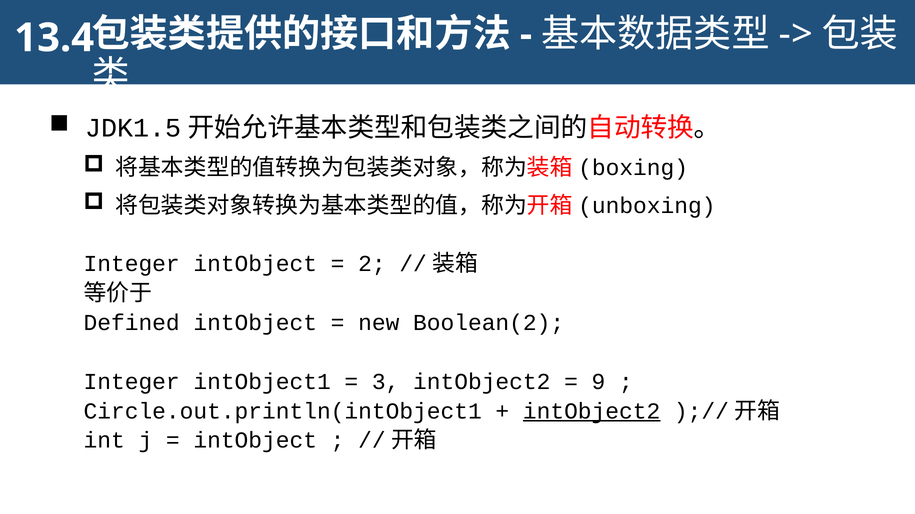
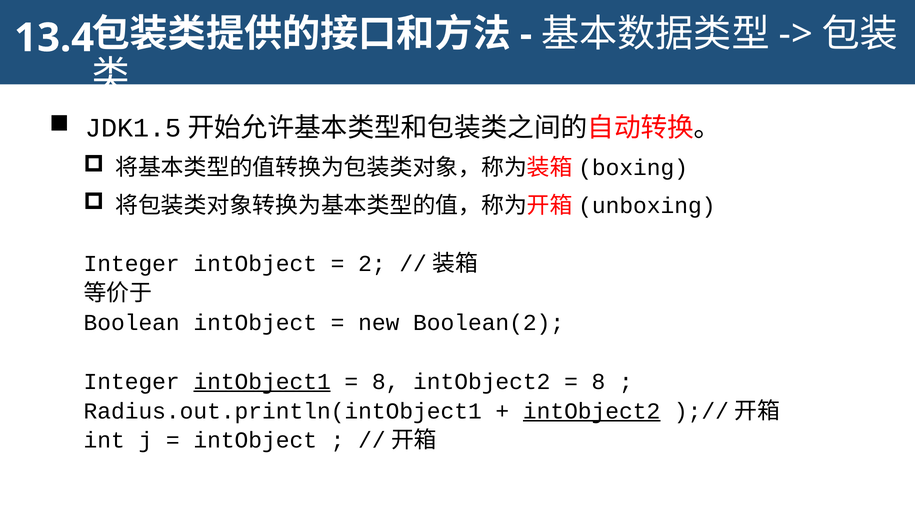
Defined: Defined -> Boolean (132, 323)
intObject1 underline: none -> present (262, 382)
3: 3 -> 8 (386, 382)
9: 9 -> 8 (598, 382)
Circle.out.println(intObject1: Circle.out.println(intObject1 -> Radius.out.println(intObject1 (283, 412)
